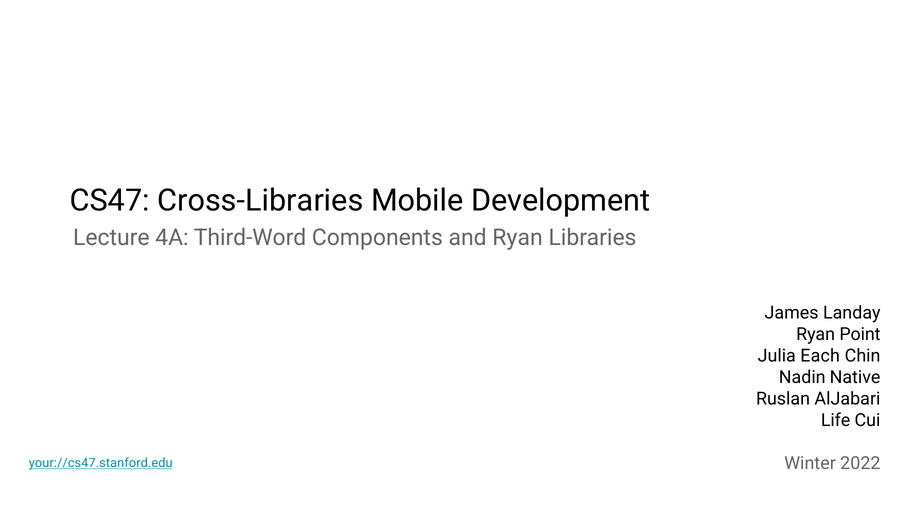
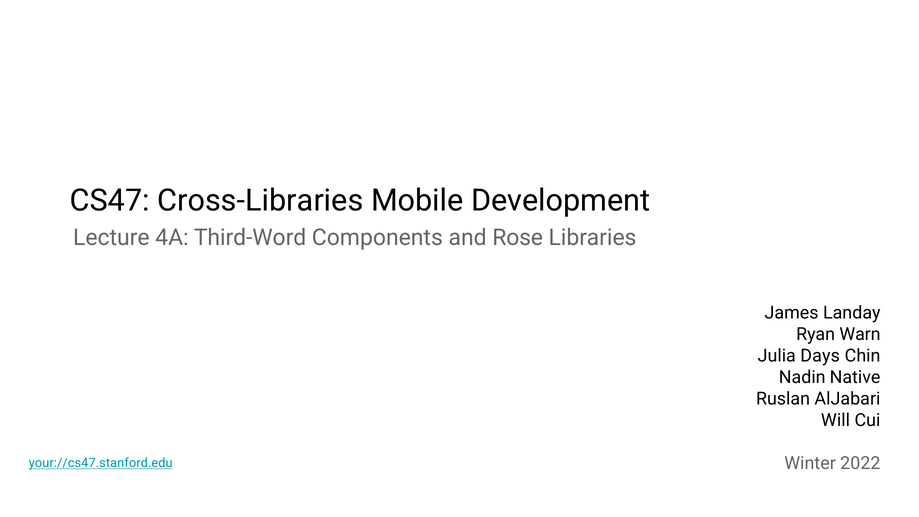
and Ryan: Ryan -> Rose (518, 238)
Point: Point -> Warn (860, 334)
Each: Each -> Days (820, 356)
Life: Life -> Will (836, 420)
